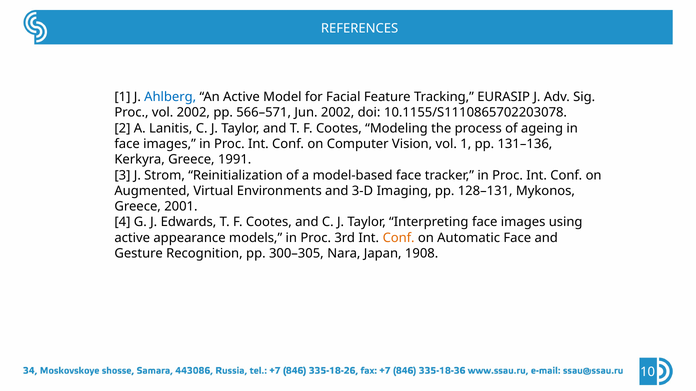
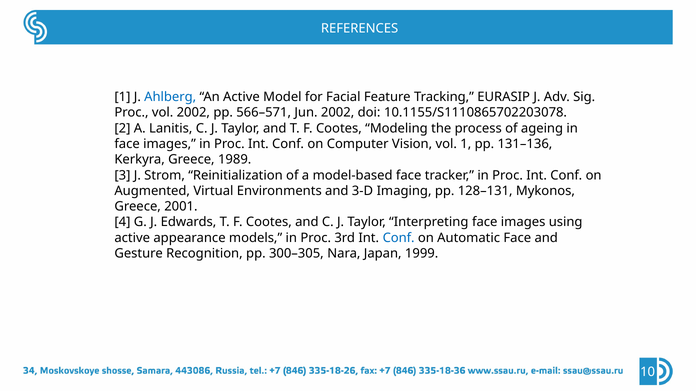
1991: 1991 -> 1989 (235, 160)
Conf colour: orange -> blue (399, 238)
1908: 1908 -> 1999 (422, 254)
